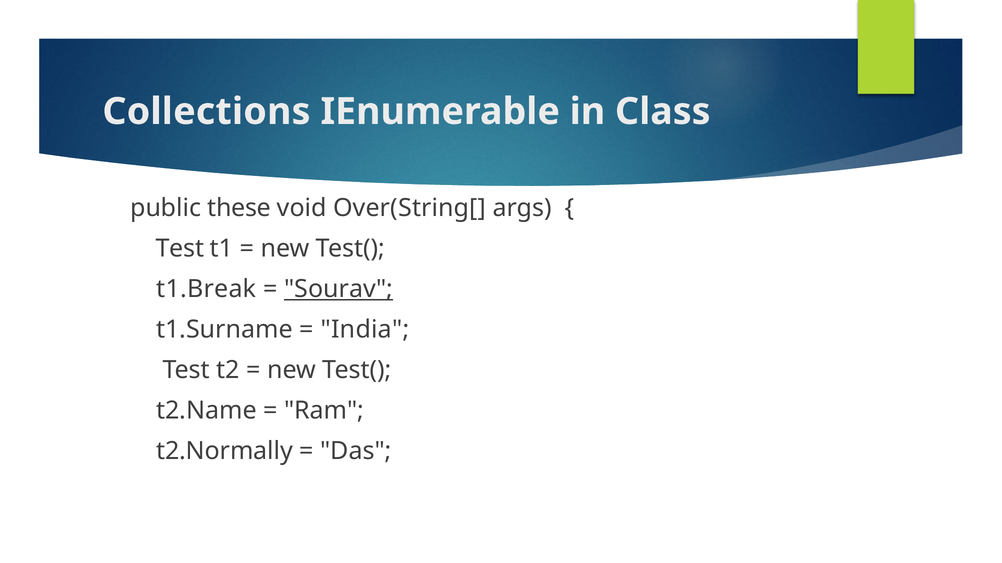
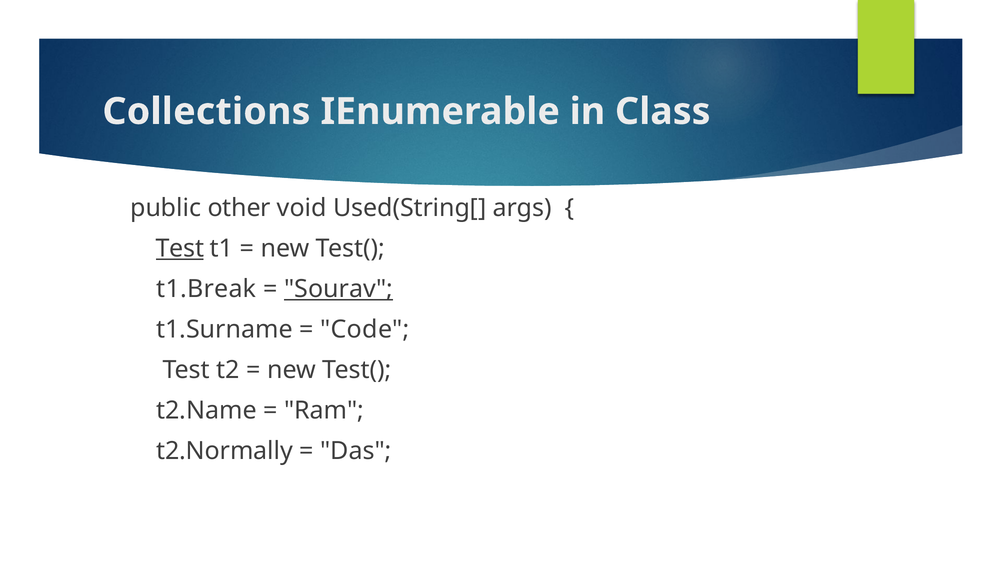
these: these -> other (239, 208)
Over(String[: Over(String[ -> Used(String[ (410, 208)
Test underline: none -> present (180, 249)
India: India -> Code (365, 330)
